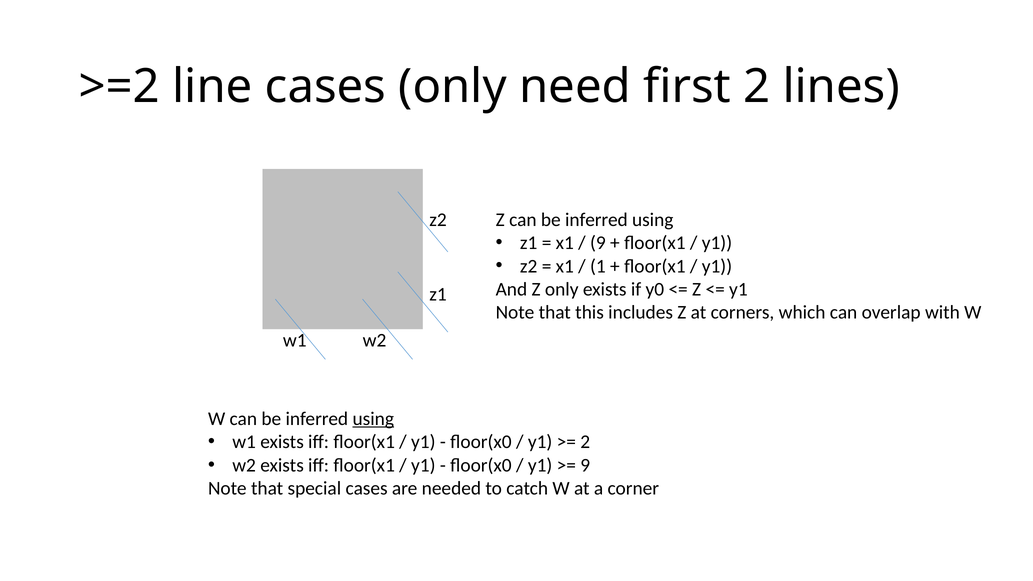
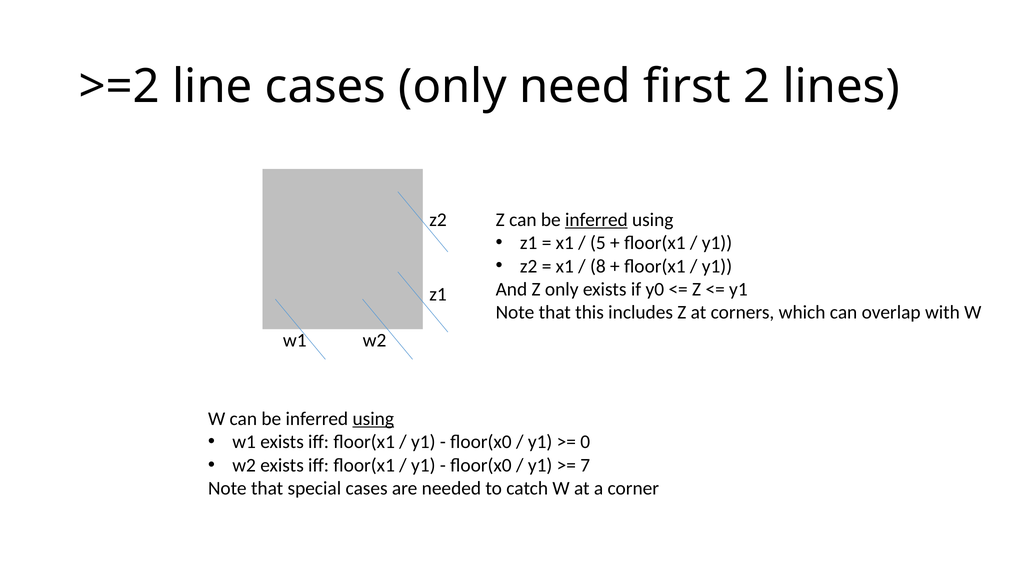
inferred underline: none -> present (596, 220)
9: 9 -> 5 (598, 243)
1: 1 -> 8 (598, 266)
2: 2 -> 0 (585, 442)
9: 9 -> 7 (585, 465)
